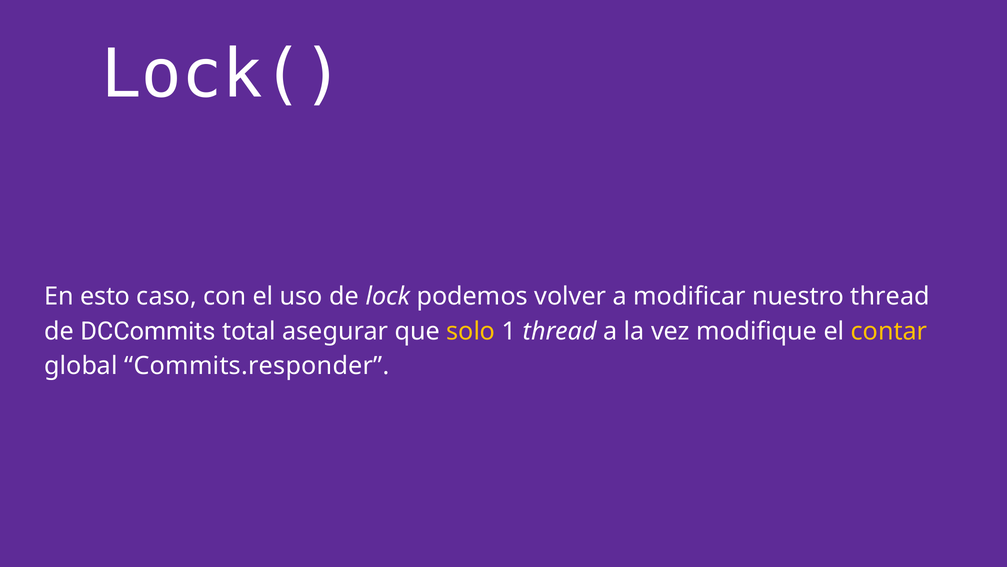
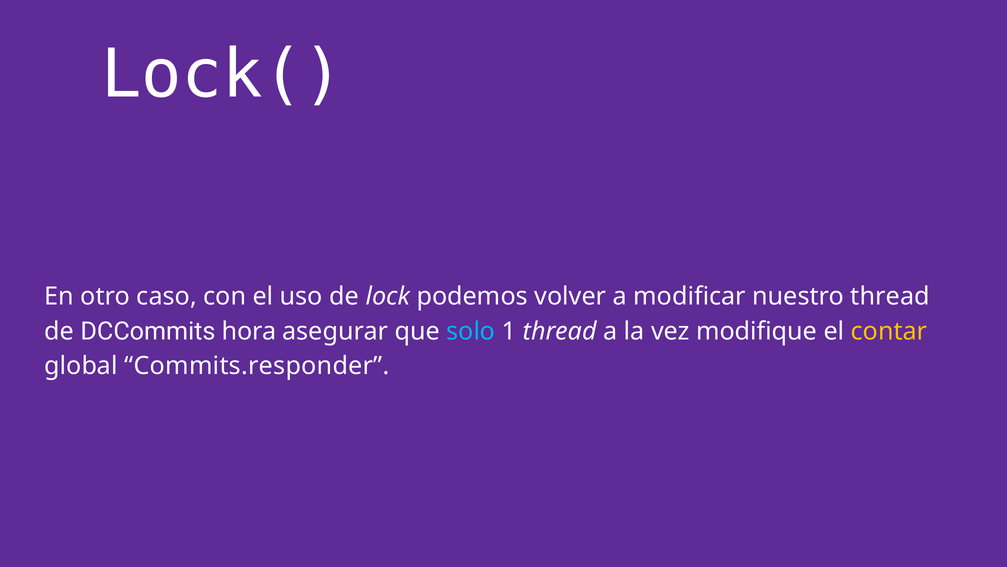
esto: esto -> otro (105, 296)
total: total -> hora (249, 331)
solo colour: yellow -> light blue (471, 331)
